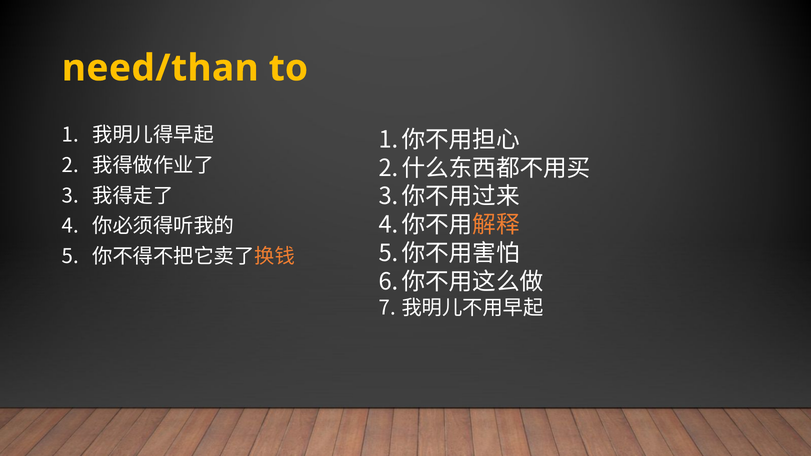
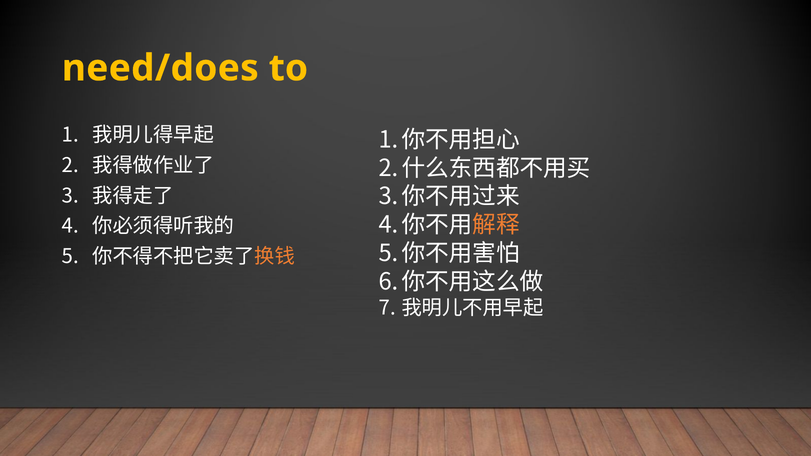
need/than: need/than -> need/does (160, 68)
